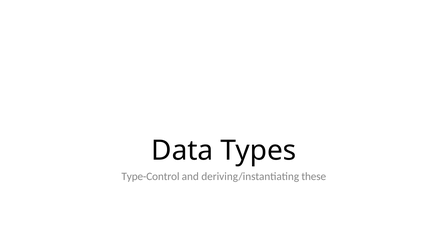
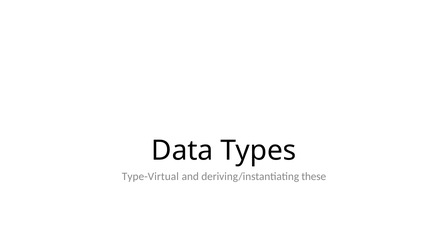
Type-Control: Type-Control -> Type-Virtual (150, 176)
